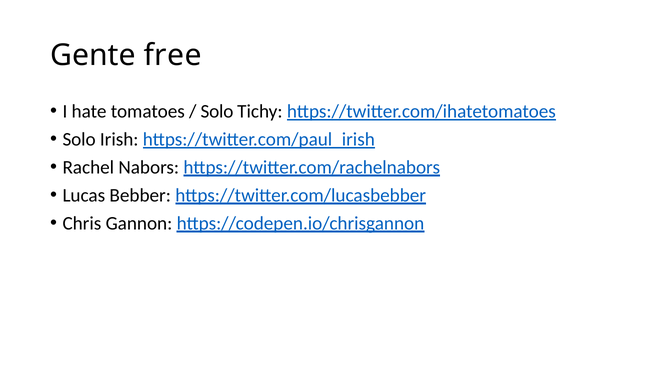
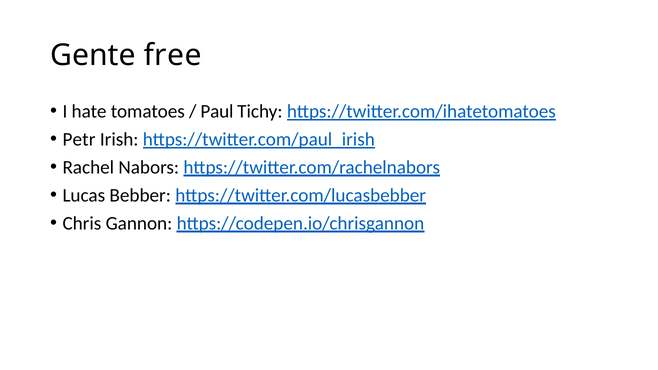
Solo: Solo -> Paul (217, 112)
Solo: Solo -> Petr (79, 139)
